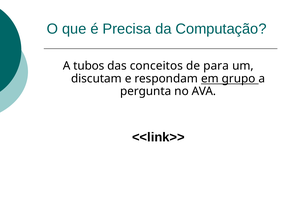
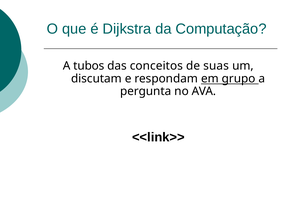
Precisa: Precisa -> Dijkstra (127, 29)
para: para -> suas (216, 66)
